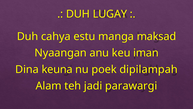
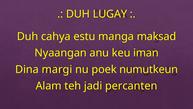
keuna: keuna -> margi (57, 69)
dipilampah: dipilampah -> numutkeun (149, 69)
parawargi: parawargi -> percanten (131, 86)
